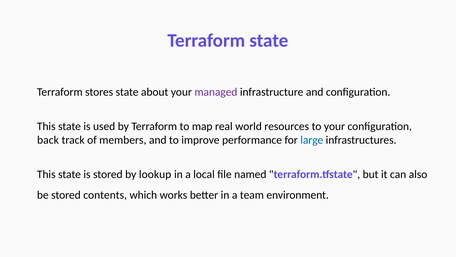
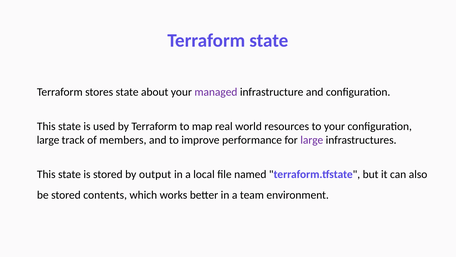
back: back -> large (48, 140)
large colour: blue -> purple (312, 140)
lookup: lookup -> output (155, 174)
